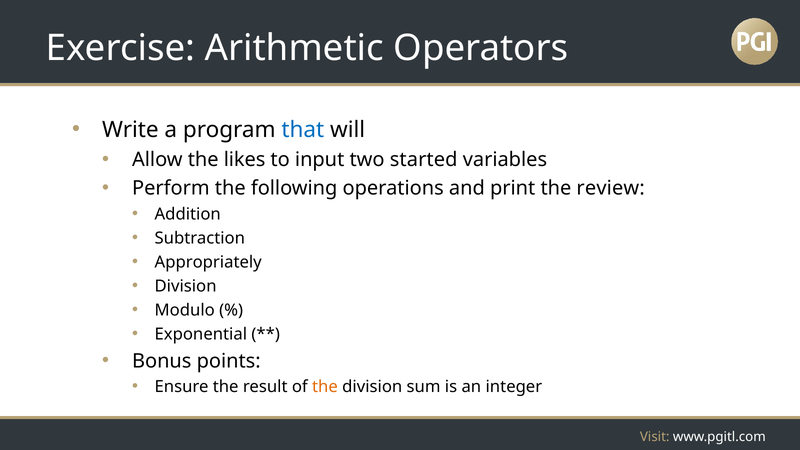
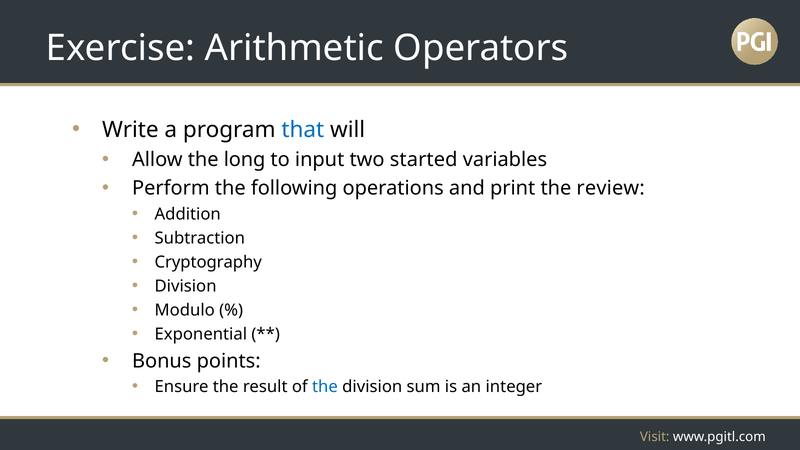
likes: likes -> long (245, 160)
Appropriately: Appropriately -> Cryptography (208, 262)
the colour: orange -> blue (325, 387)
